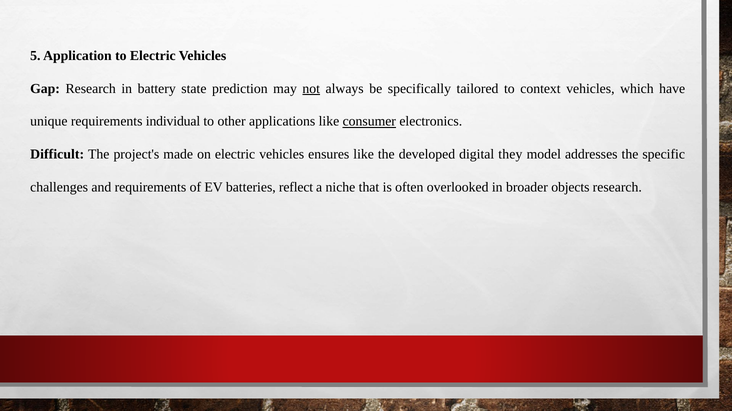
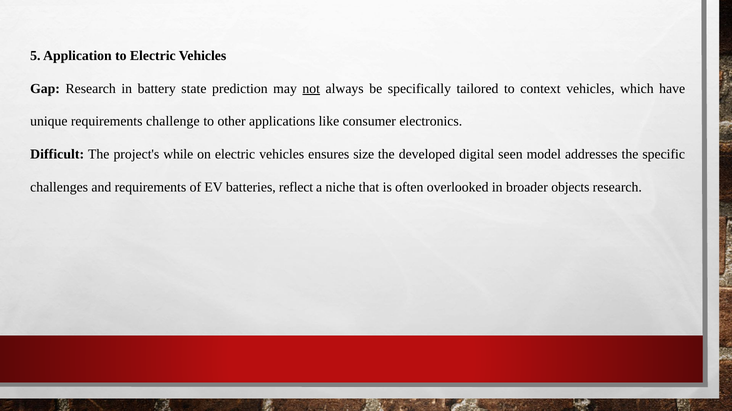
individual: individual -> challenge (173, 122)
consumer underline: present -> none (369, 122)
made: made -> while (178, 155)
ensures like: like -> size (364, 155)
they: they -> seen (510, 155)
